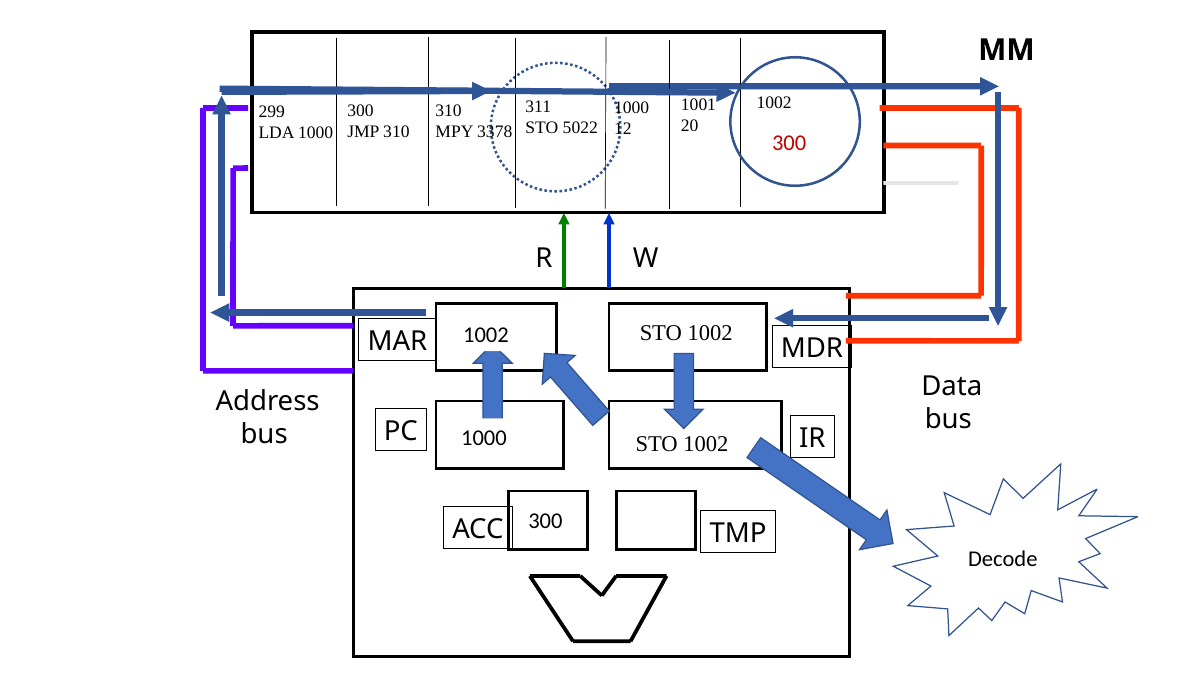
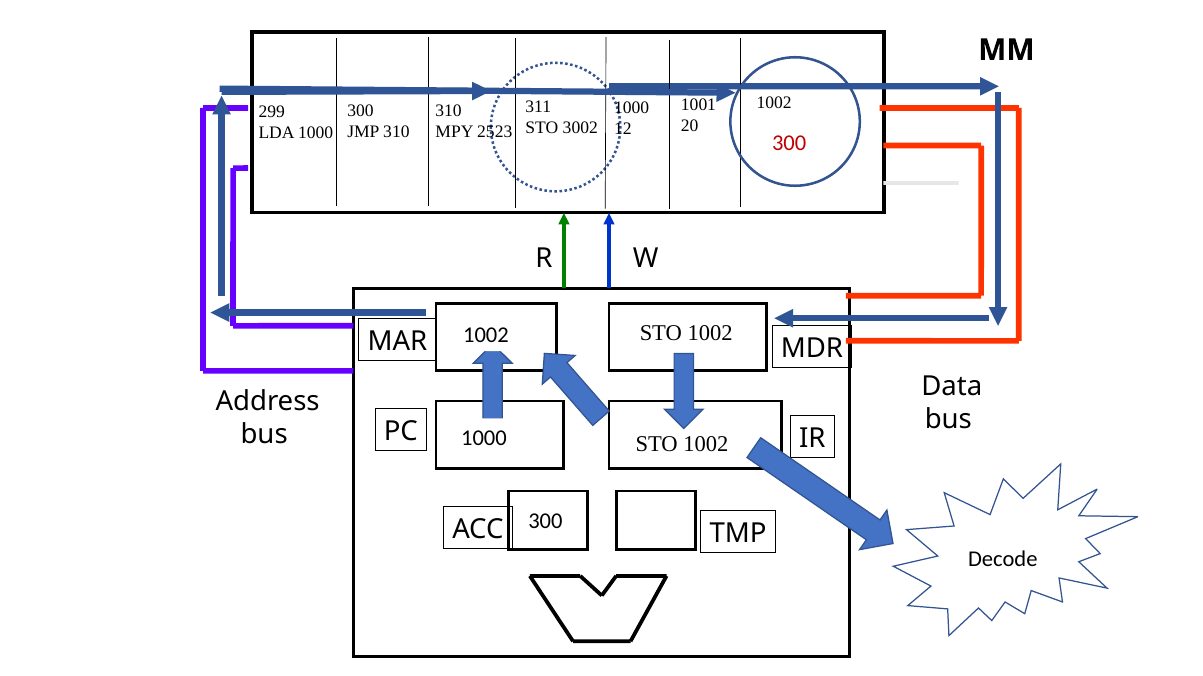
5022: 5022 -> 3002 (580, 128)
3378: 3378 -> 2523 (495, 131)
